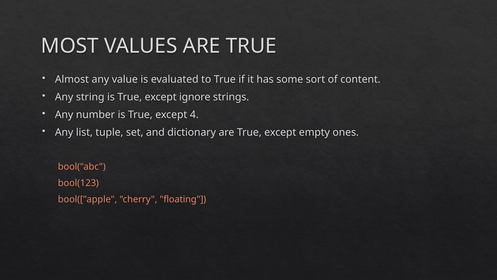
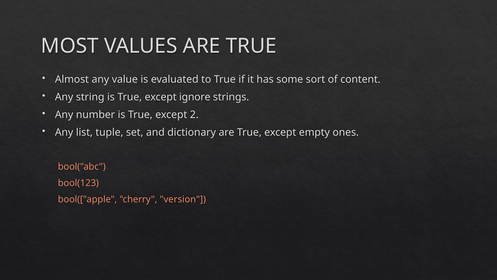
4: 4 -> 2 (194, 115)
floating: floating -> version (183, 199)
